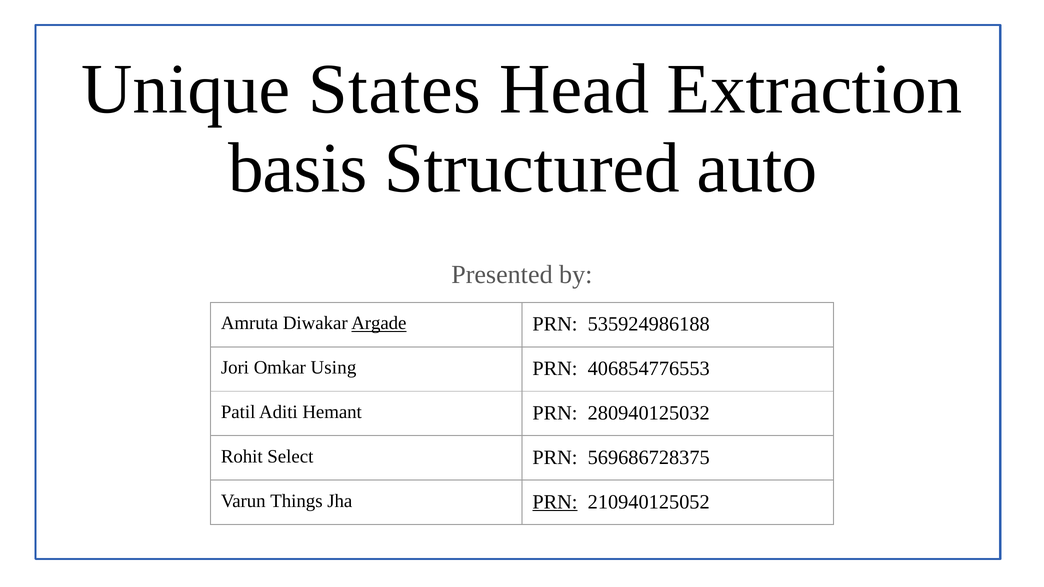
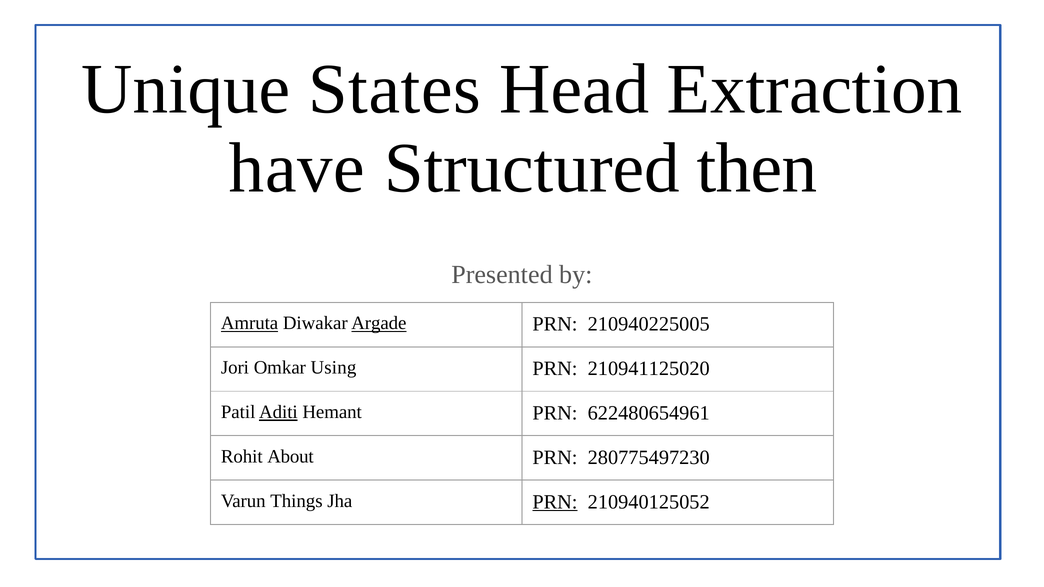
basis: basis -> have (297, 168)
auto: auto -> then (757, 168)
Amruta underline: none -> present (250, 323)
535924986188: 535924986188 -> 210940225005 (649, 324)
406854776553: 406854776553 -> 210941125020 (649, 369)
Aditi underline: none -> present (278, 412)
280940125032: 280940125032 -> 622480654961 (649, 413)
Select: Select -> About (290, 457)
569686728375: 569686728375 -> 280775497230 (649, 458)
